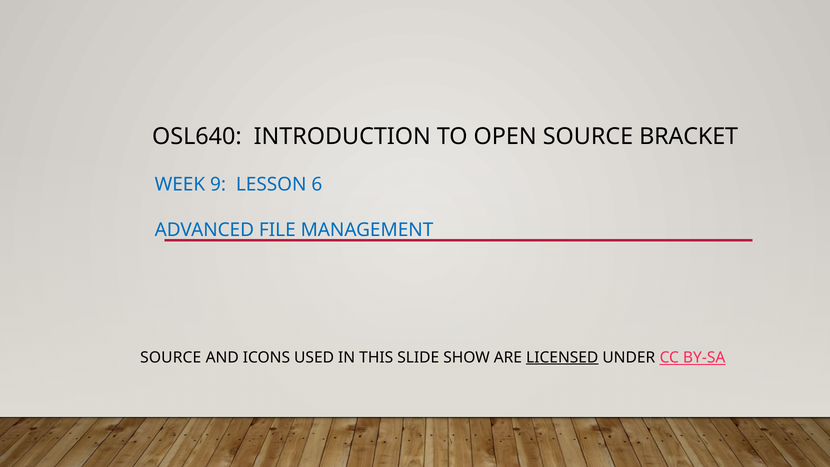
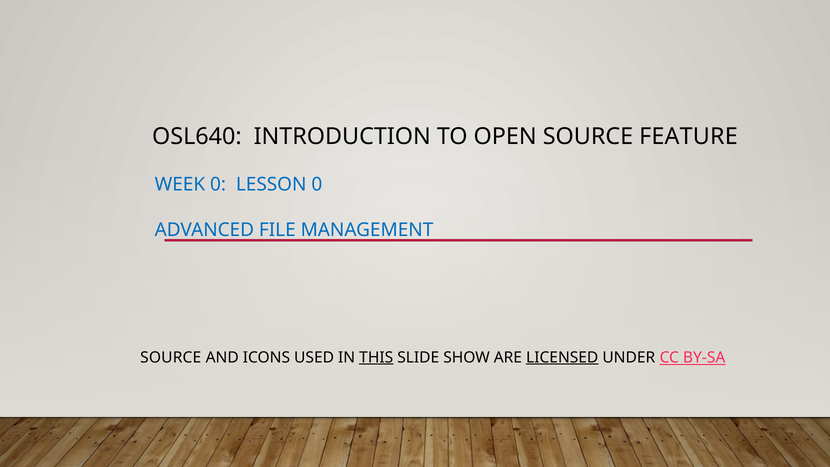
BRACKET: BRACKET -> FEATURE (688, 137)
WEEK 9: 9 -> 0 (218, 184)
LESSON 6: 6 -> 0 (317, 184)
THIS underline: none -> present (376, 357)
